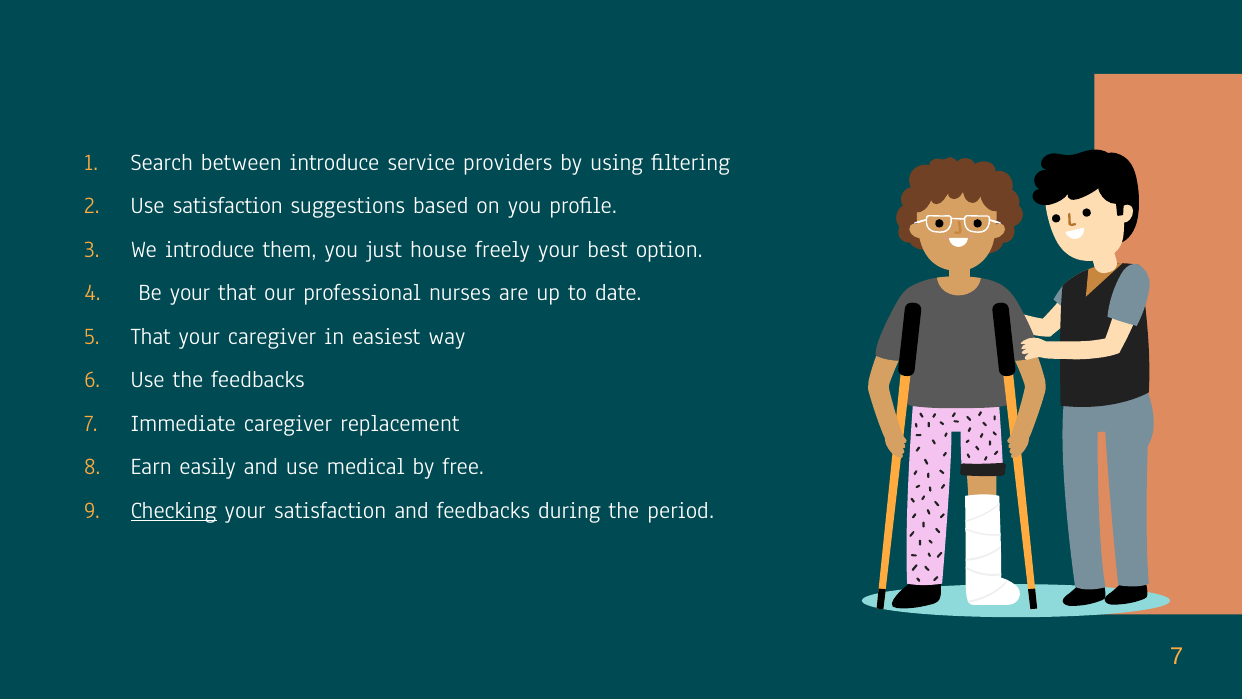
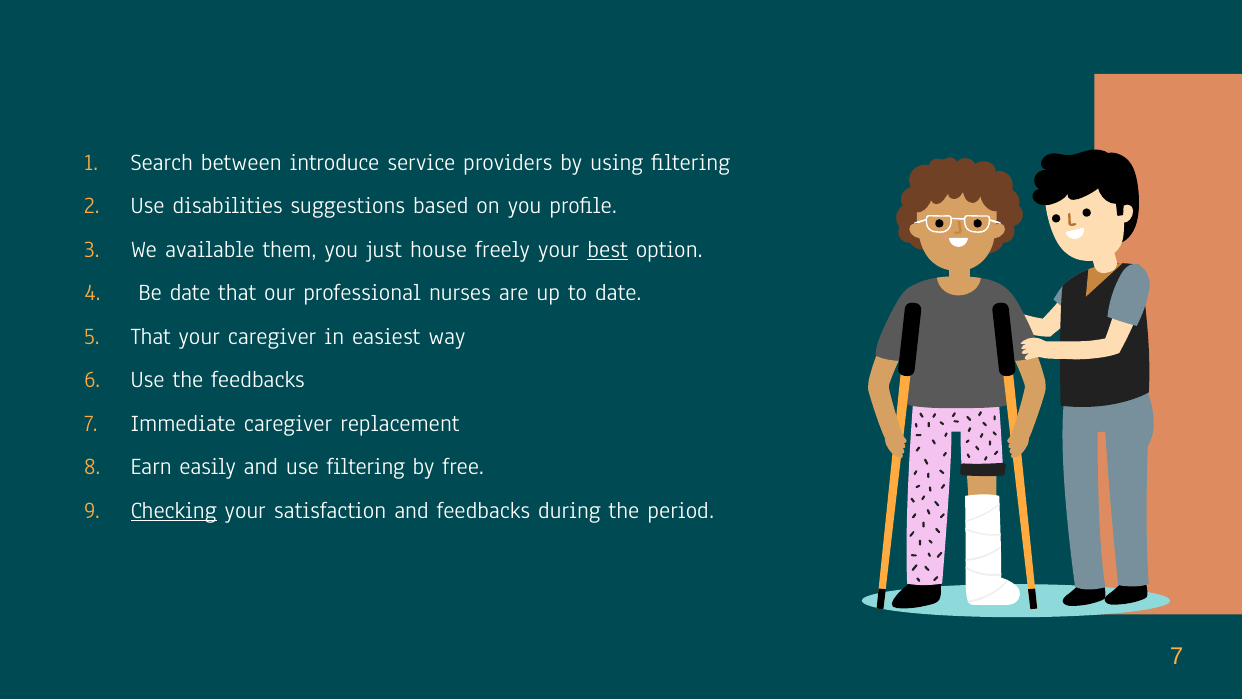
Use satisfaction: satisfaction -> disabilities (228, 206)
We introduce: introduce -> available (210, 249)
best underline: none -> present (607, 249)
Be your: your -> date (190, 293)
use medical: medical -> filtering (366, 466)
